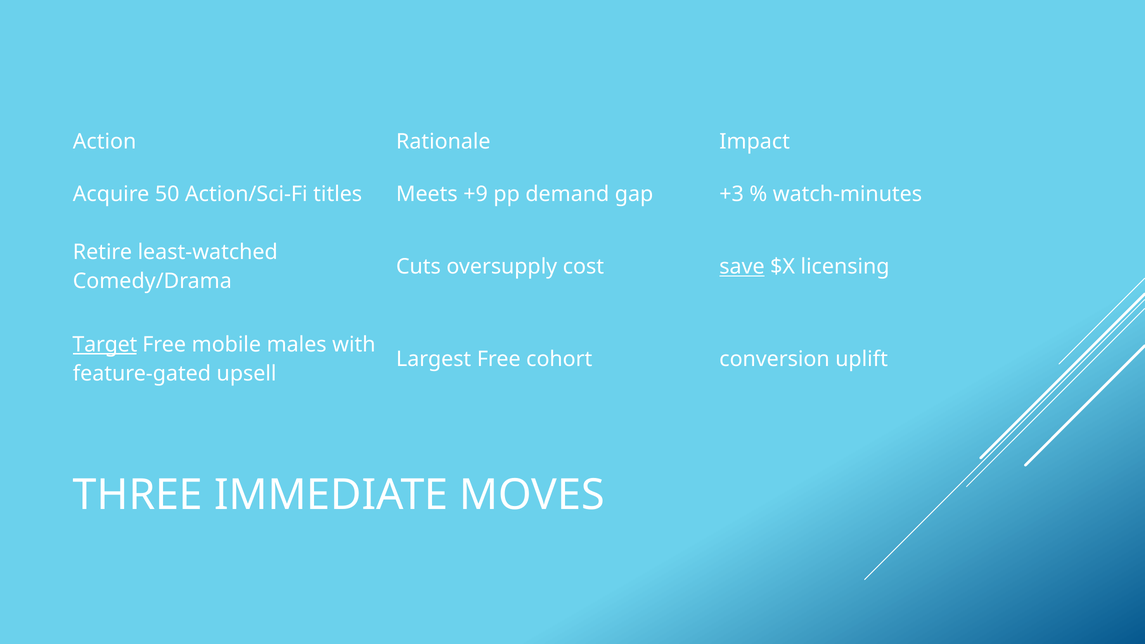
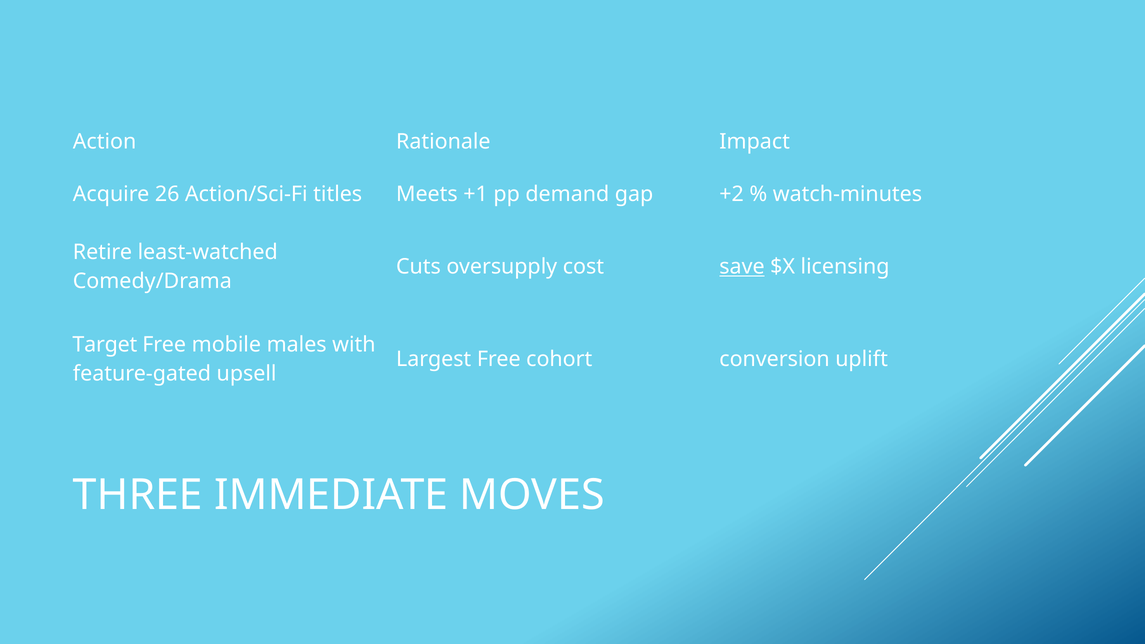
50: 50 -> 26 (167, 194)
+9: +9 -> +1 (476, 194)
+3: +3 -> +2 (732, 194)
Target underline: present -> none (105, 345)
